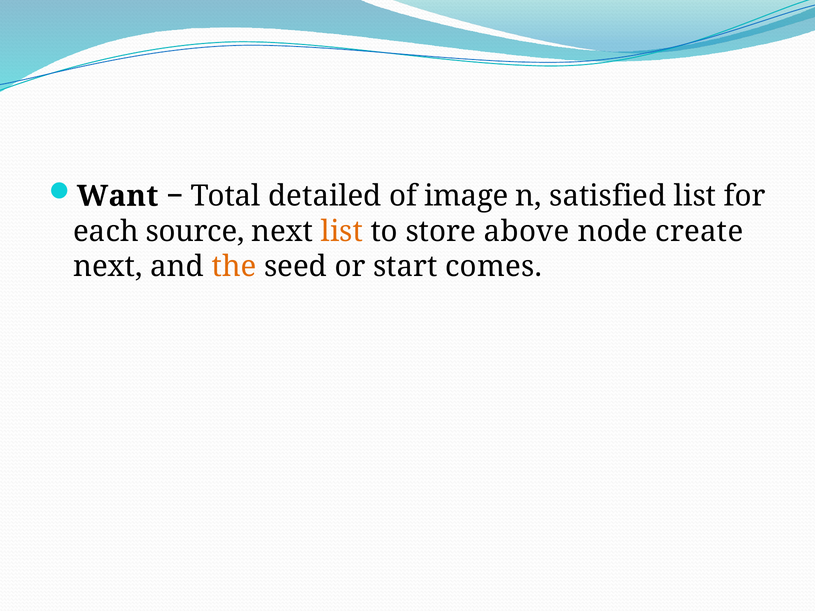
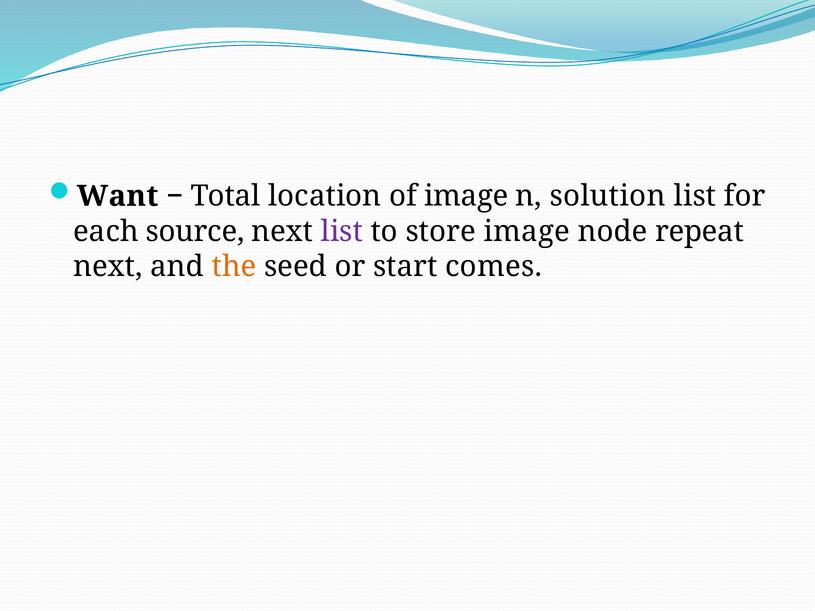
detailed: detailed -> location (325, 196)
satisfied: satisfied -> solution (608, 196)
list colour: orange -> purple (342, 232)
store above: above -> image (527, 232)
create: create -> repeat (700, 232)
